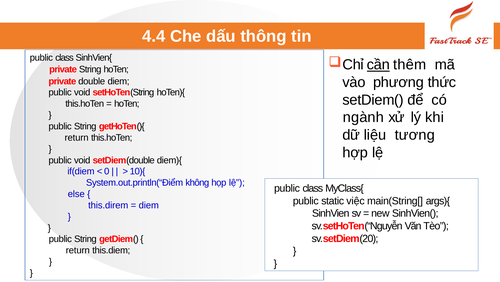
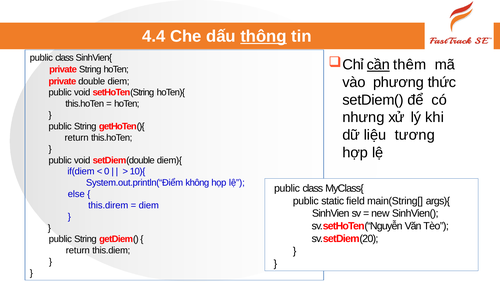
thông underline: none -> present (264, 36)
ngành: ngành -> nhưng (364, 117)
việc: việc -> field (356, 200)
